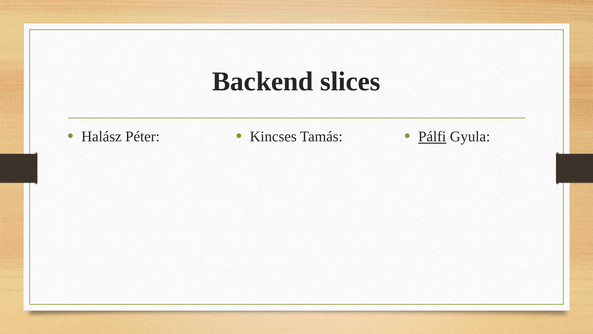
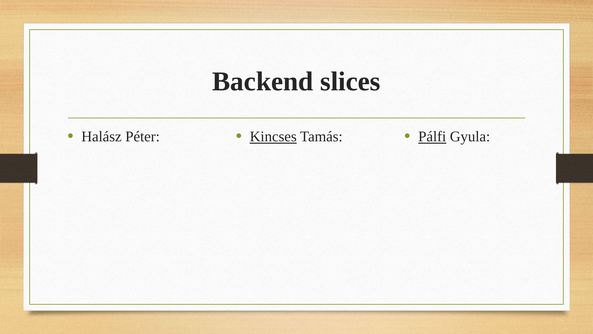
Kincses underline: none -> present (273, 137)
